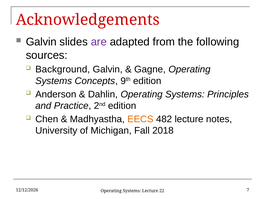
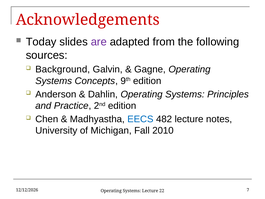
Galvin: Galvin -> Today (41, 42)
EECS colour: orange -> blue (140, 119)
2018: 2018 -> 2010 (163, 130)
